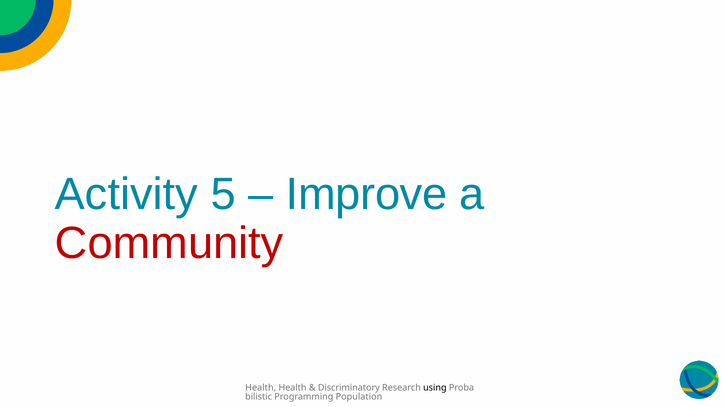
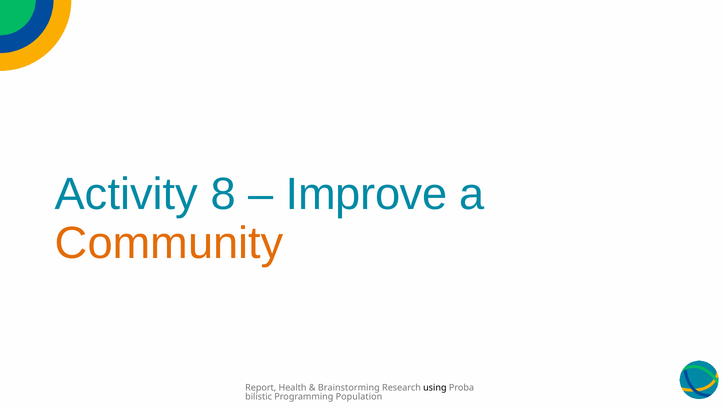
5: 5 -> 8 (223, 195)
Community colour: red -> orange (169, 243)
Health: Health -> Report (261, 388)
Discriminatory: Discriminatory -> Brainstorming (349, 388)
